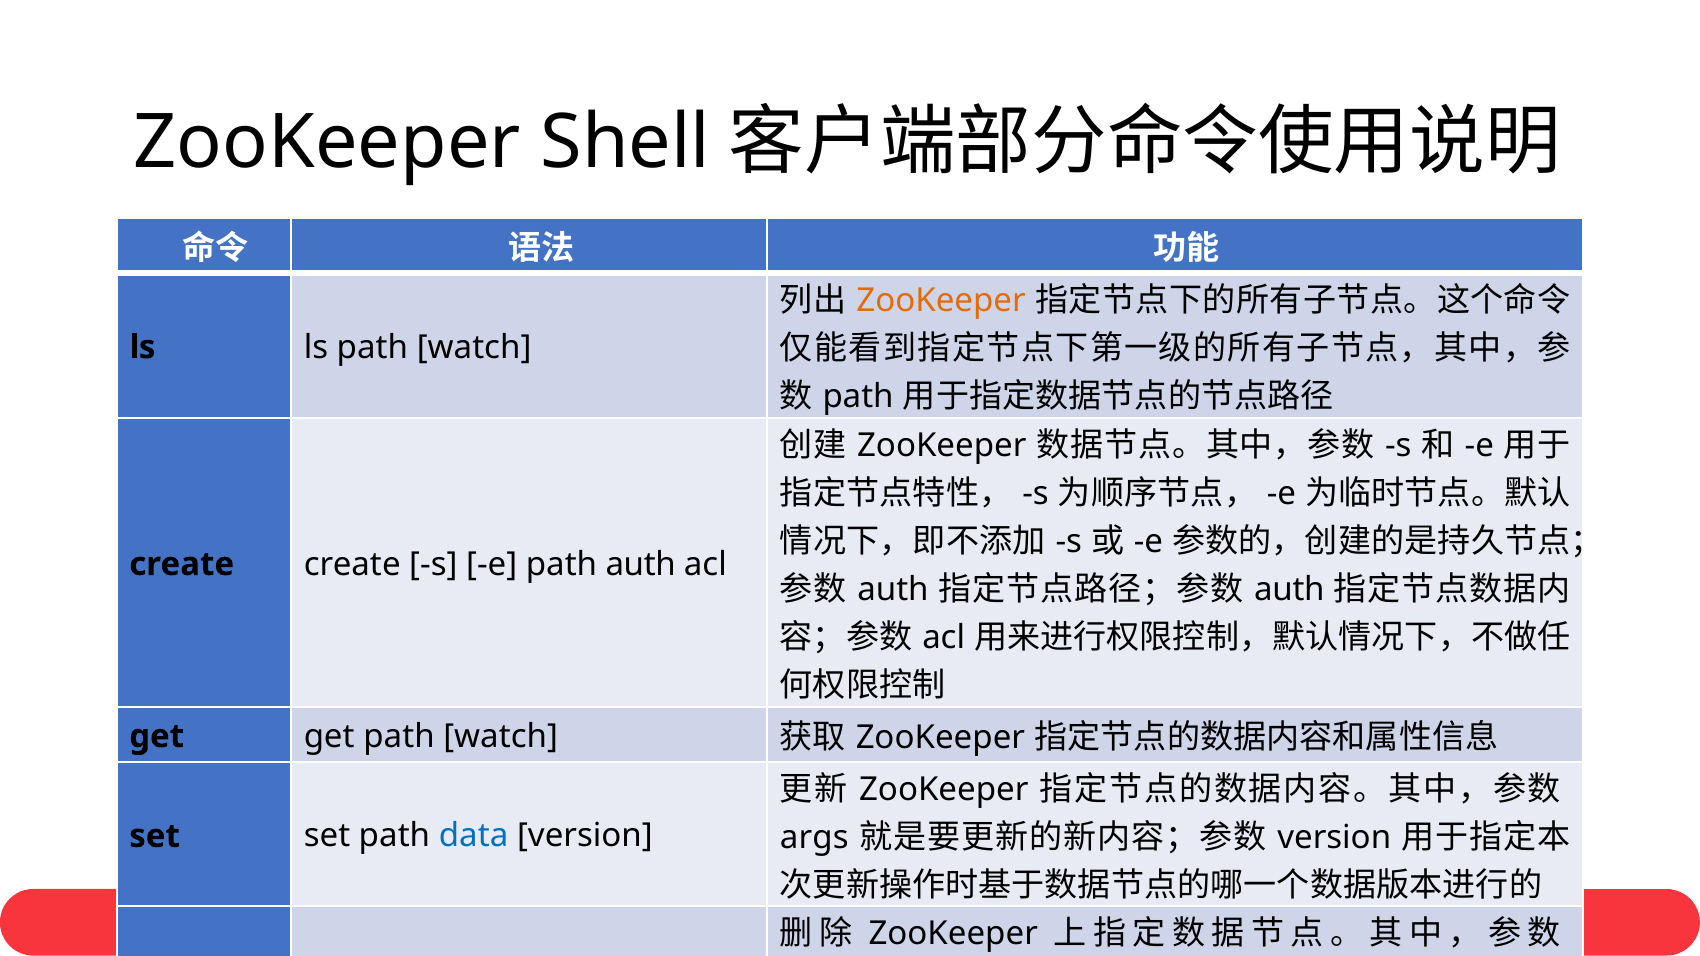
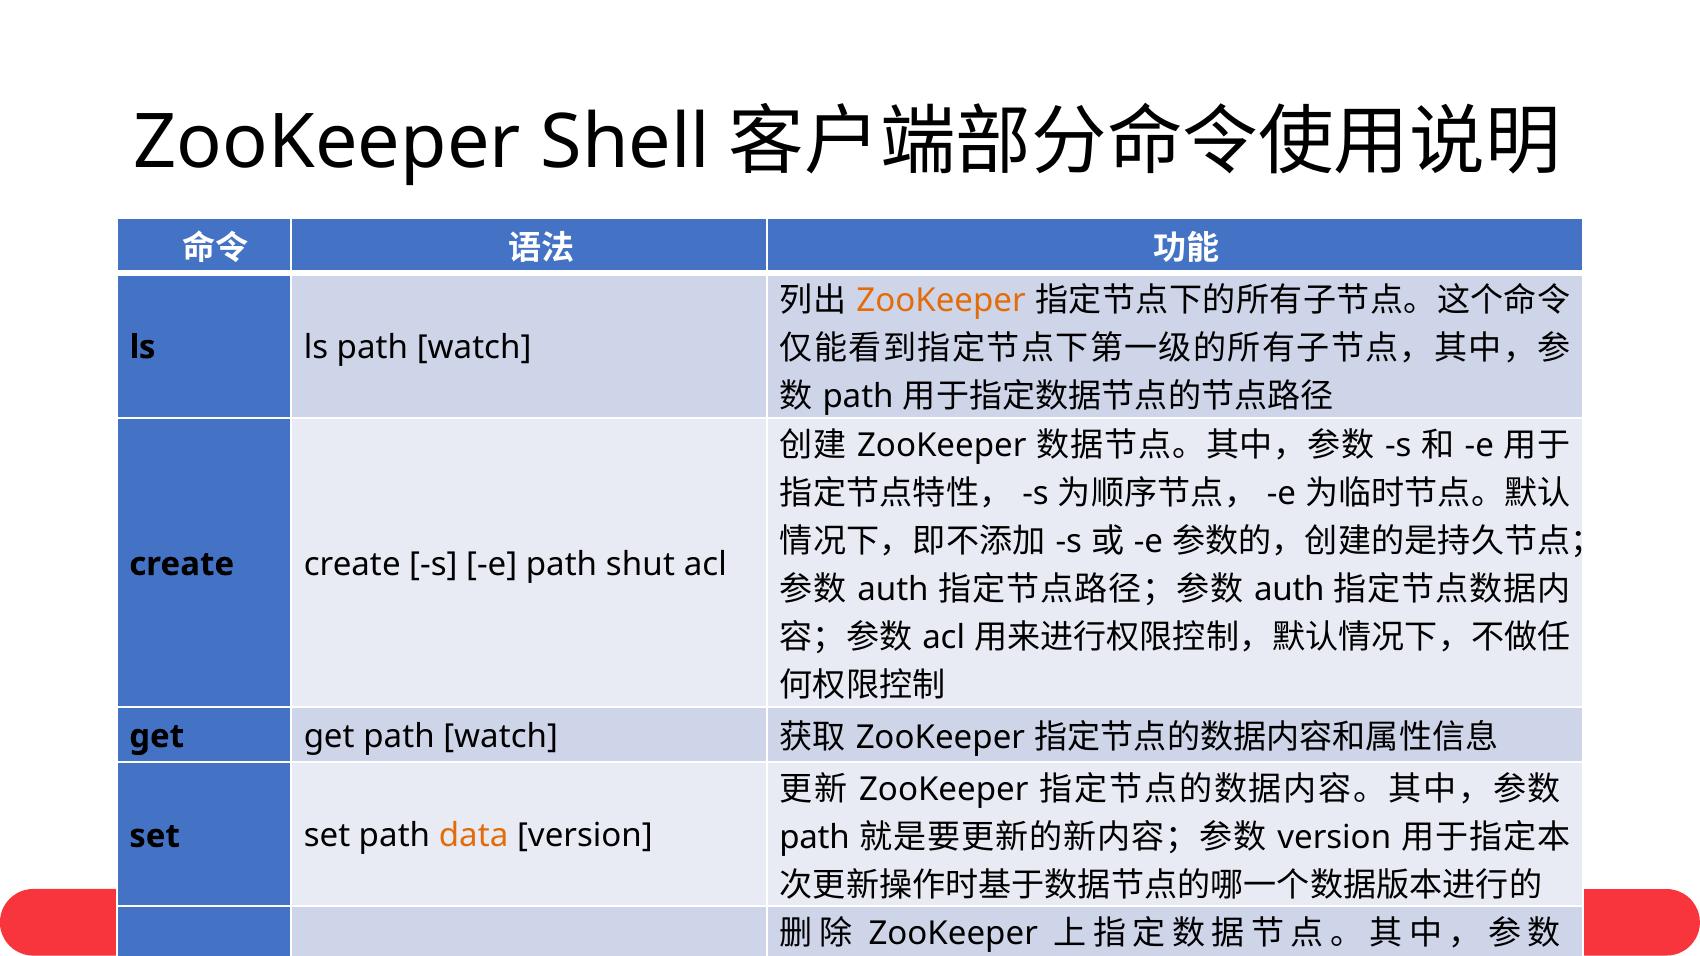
path auth: auth -> shut (640, 564)
args: args -> path (815, 838)
data colour: blue -> orange (474, 836)
